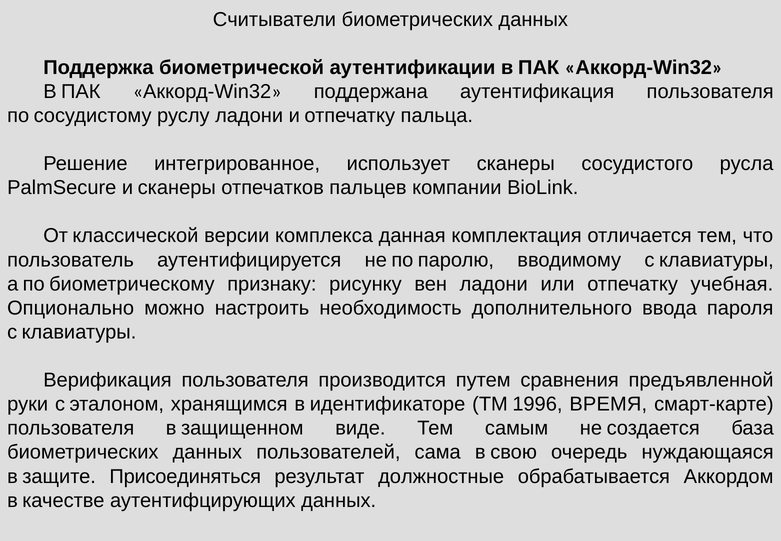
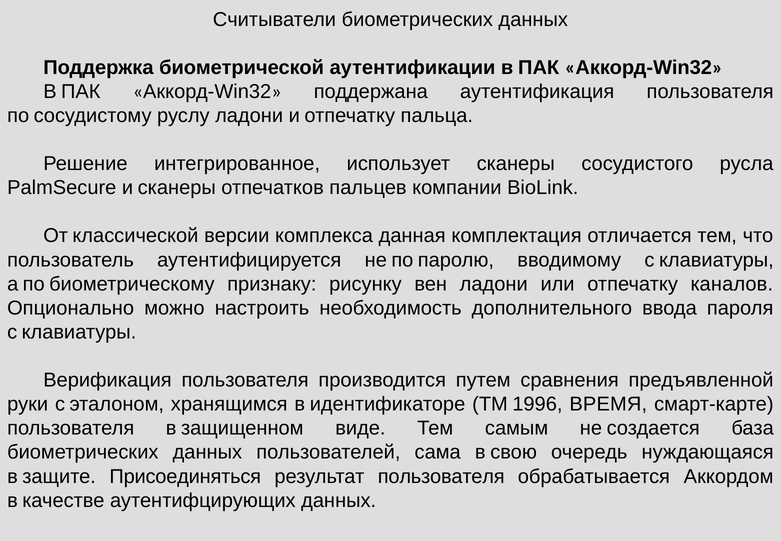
учебная: учебная -> каналов (732, 284)
результат должностные: должностные -> пользователя (441, 476)
